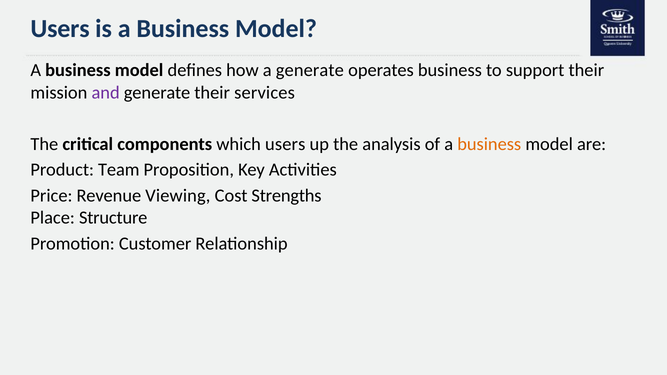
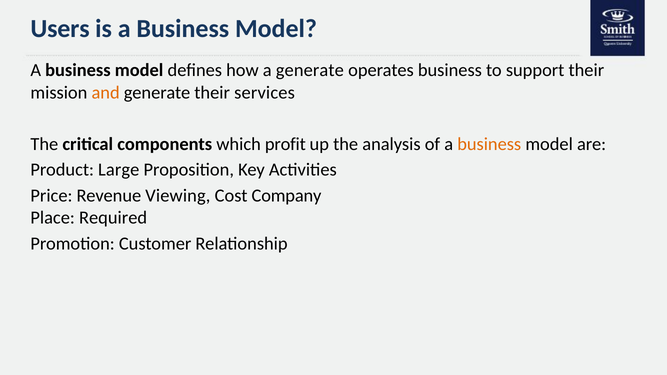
and colour: purple -> orange (106, 92)
which users: users -> profit (285, 144)
Team: Team -> Large (119, 170)
Strengths: Strengths -> Company (286, 196)
Structure: Structure -> Required (113, 218)
